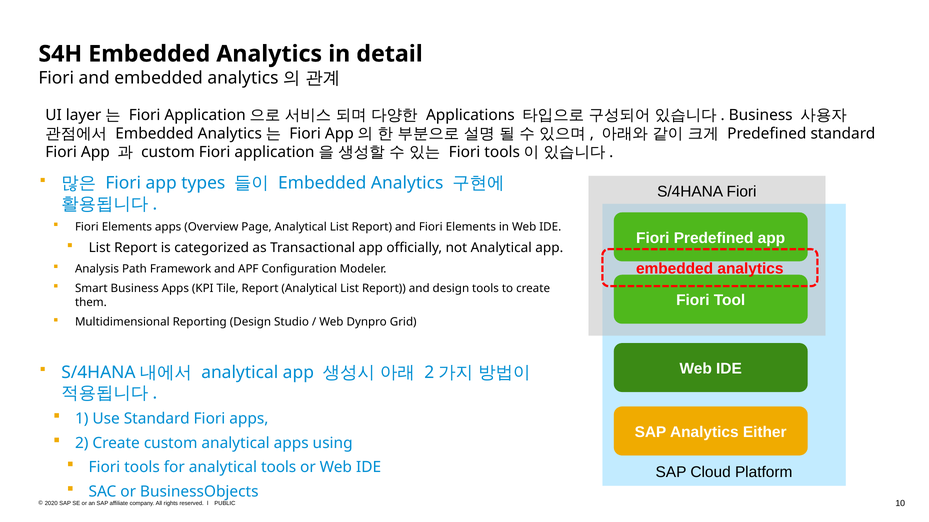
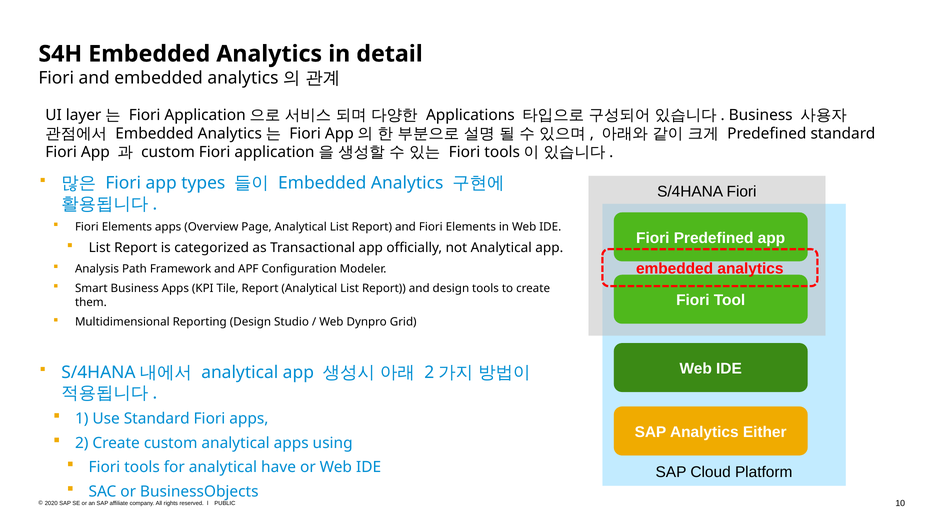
analytical tools: tools -> have (279, 468)
